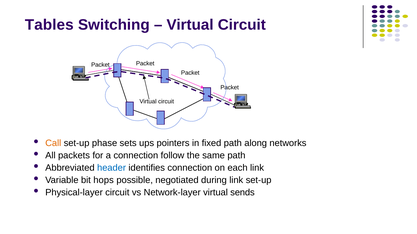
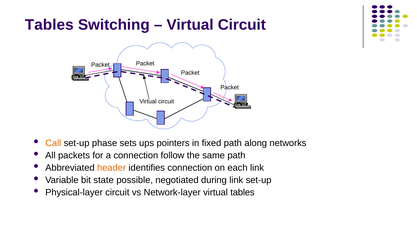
header colour: blue -> orange (112, 168)
hops: hops -> state (104, 181)
virtual sends: sends -> tables (242, 193)
